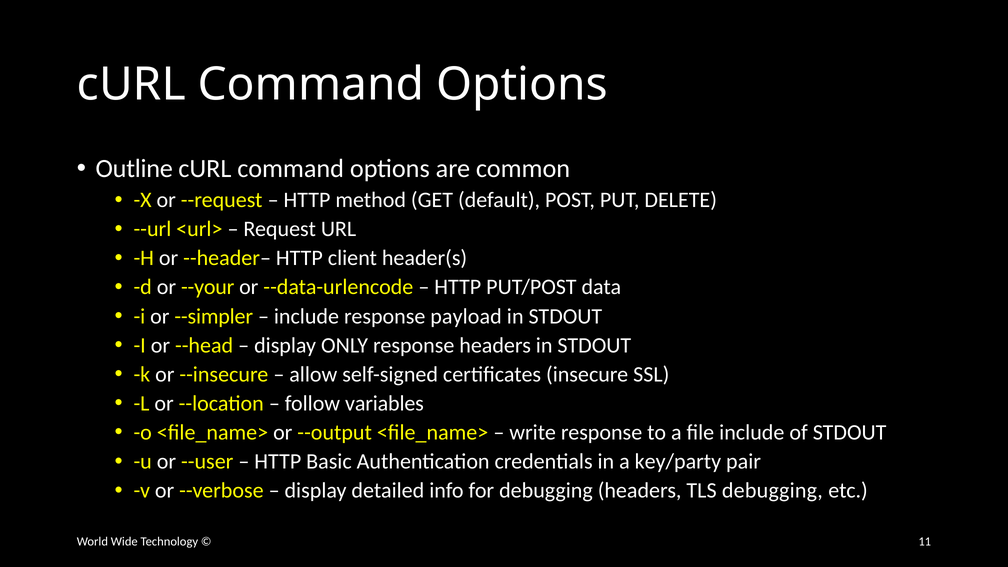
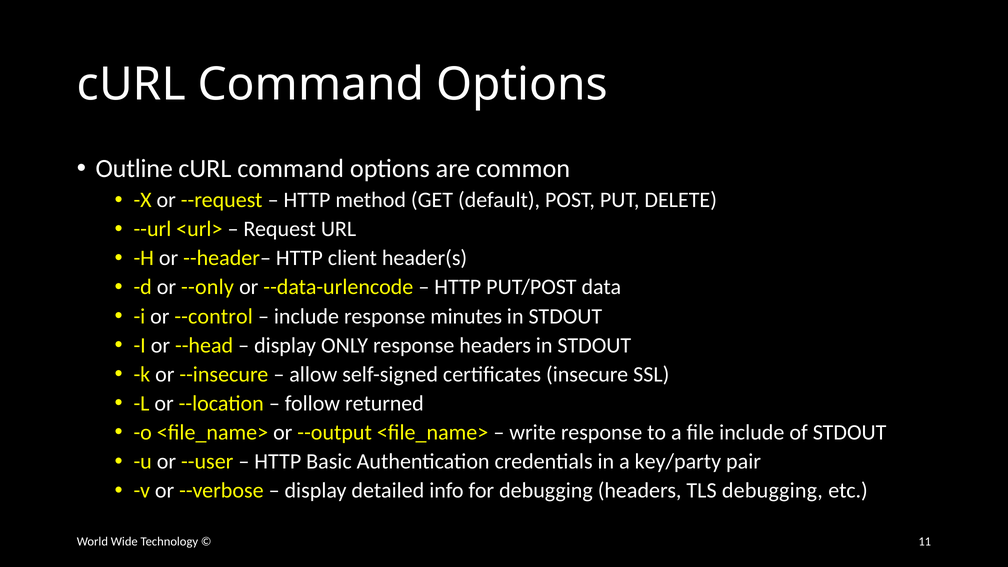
--your: --your -> --only (207, 287)
--simpler: --simpler -> --control (214, 316)
payload: payload -> minutes (466, 316)
variables: variables -> returned (384, 403)
